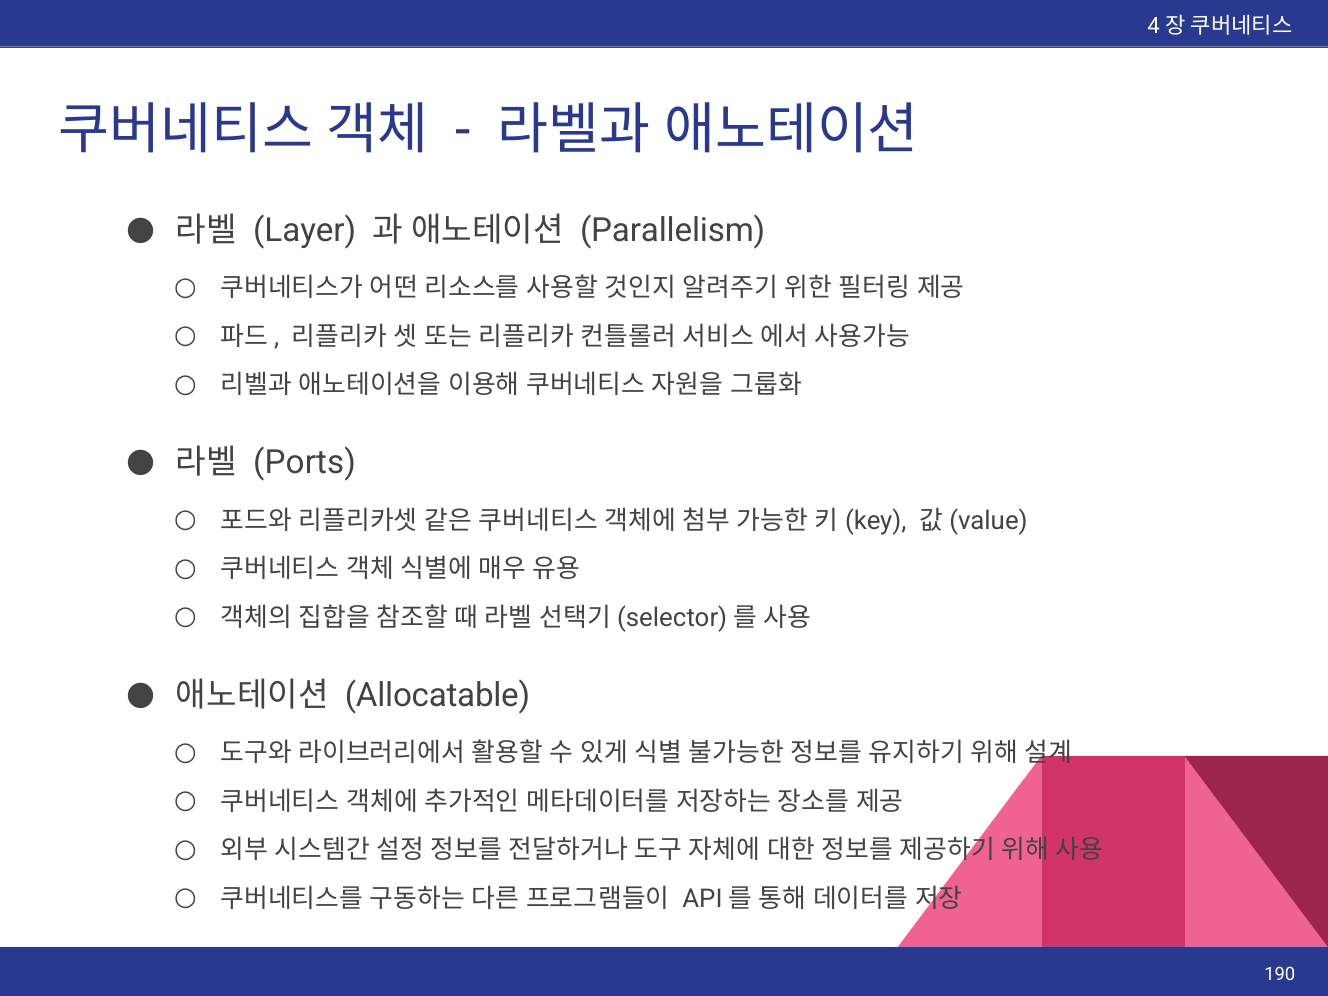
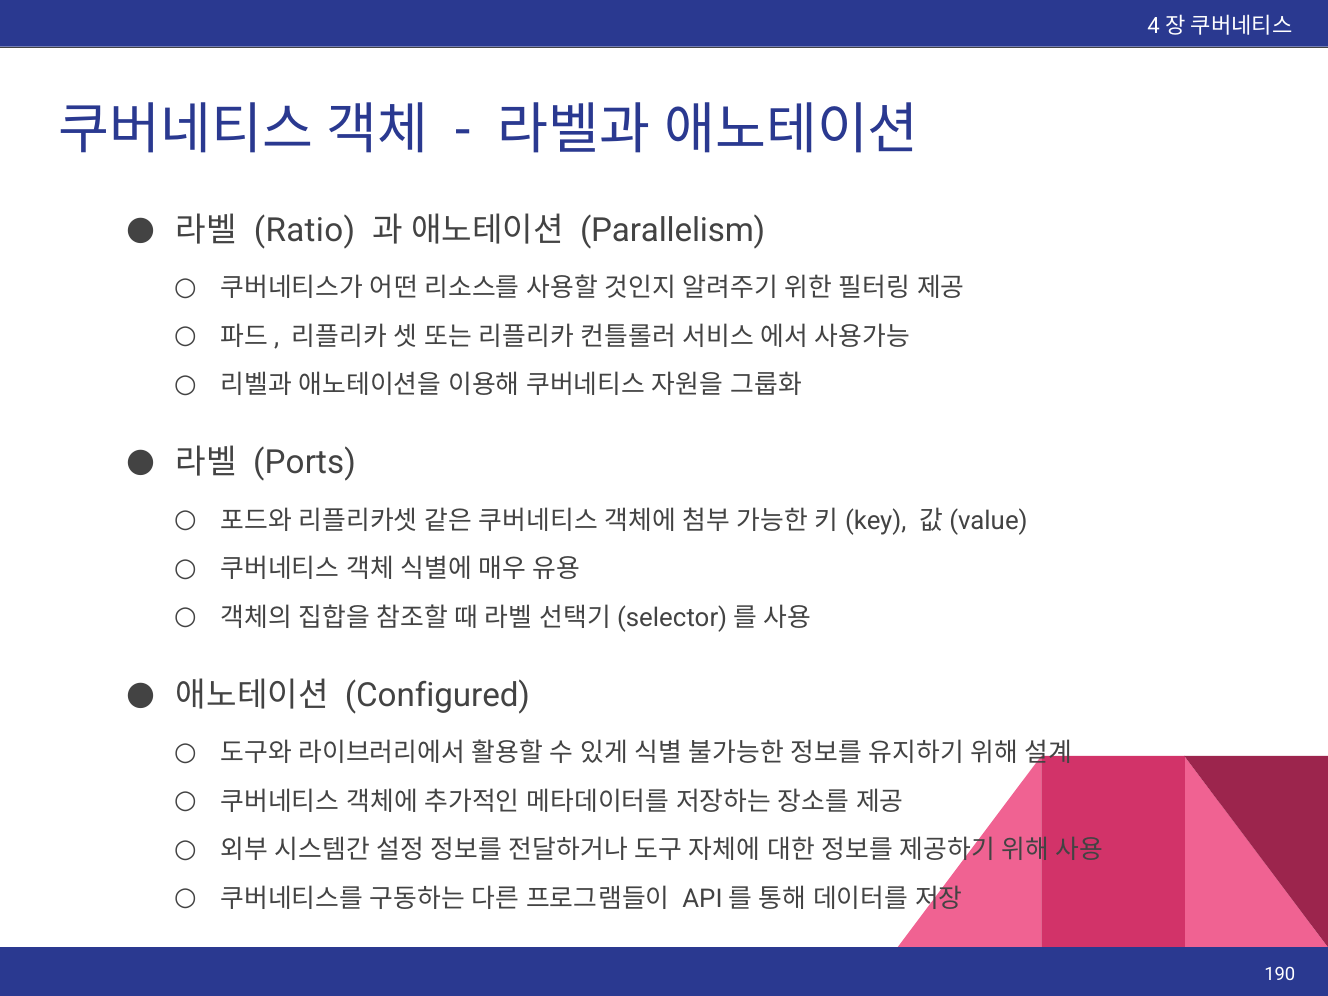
Layer: Layer -> Ratio (304, 230)
Allocatable: Allocatable -> Configured (437, 695)
